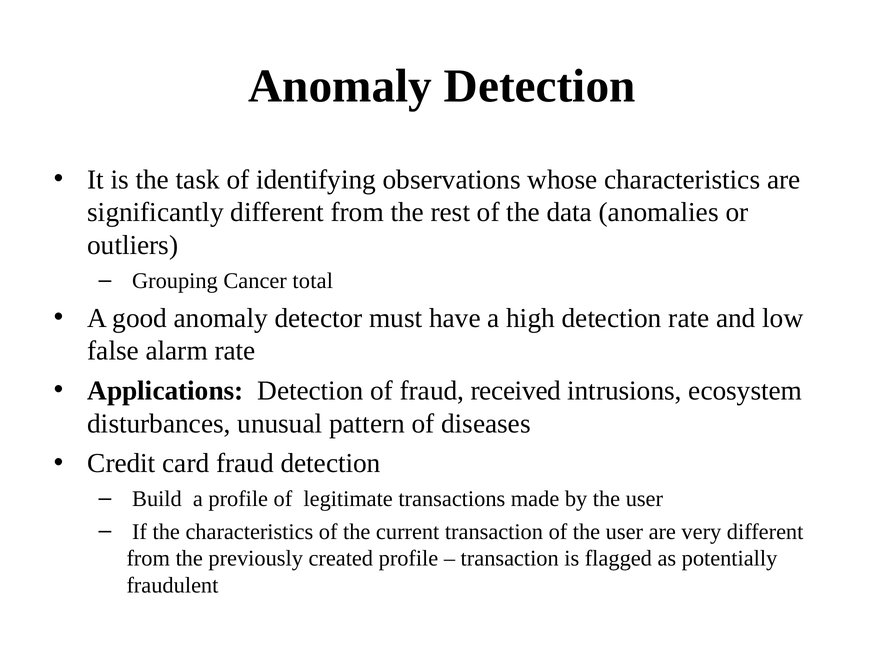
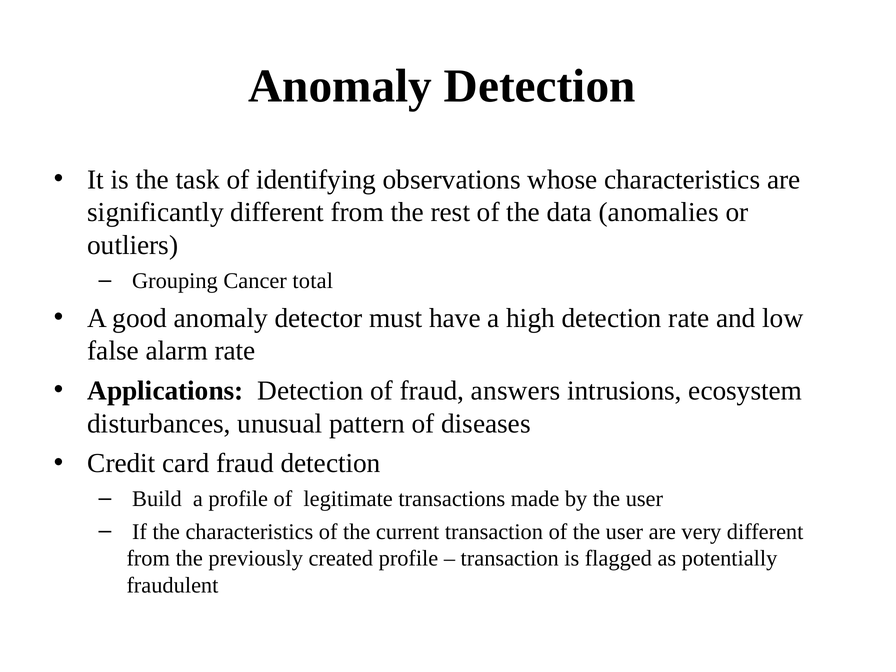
received: received -> answers (516, 391)
